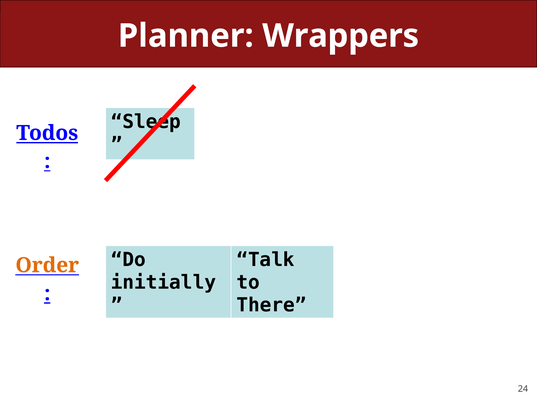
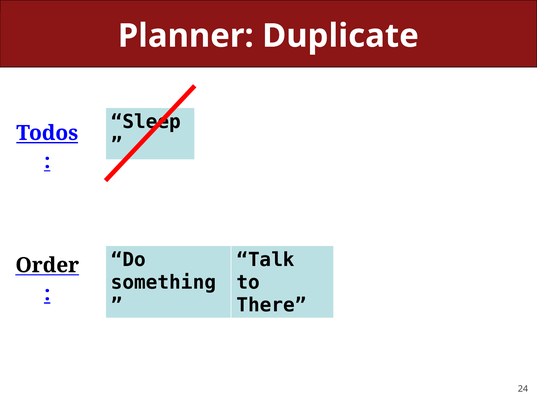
Wrappers: Wrappers -> Duplicate (340, 36)
Order colour: orange -> black (47, 265)
initially: initially -> something (163, 282)
